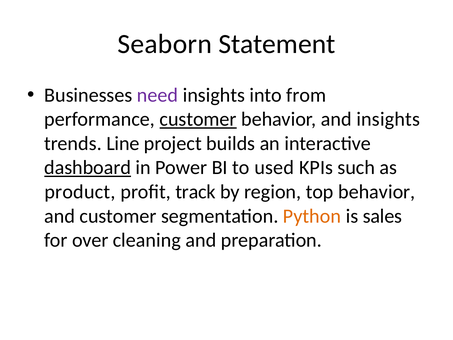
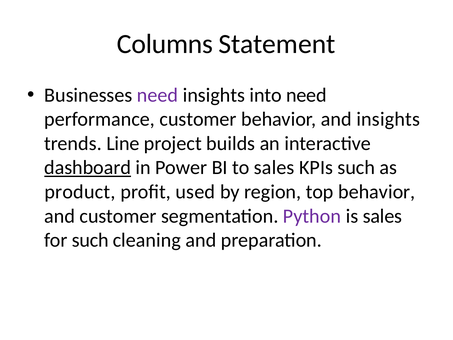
Seaborn: Seaborn -> Columns (165, 44)
into from: from -> need (306, 95)
customer underline: present -> none (198, 119)
to used: used -> sales (274, 168)
track: track -> used (195, 192)
Python colour: orange -> purple (312, 216)
for over: over -> such (90, 240)
